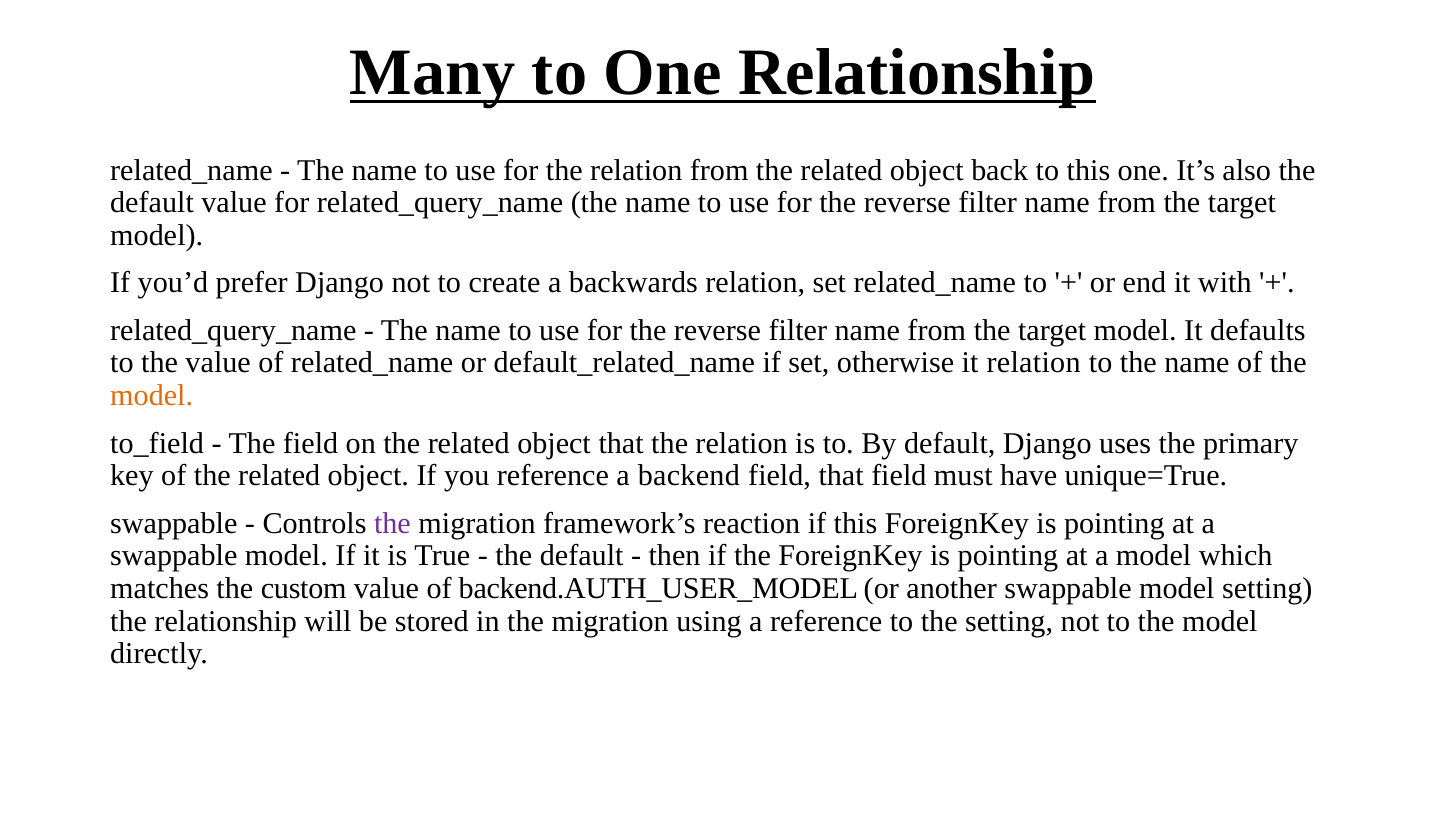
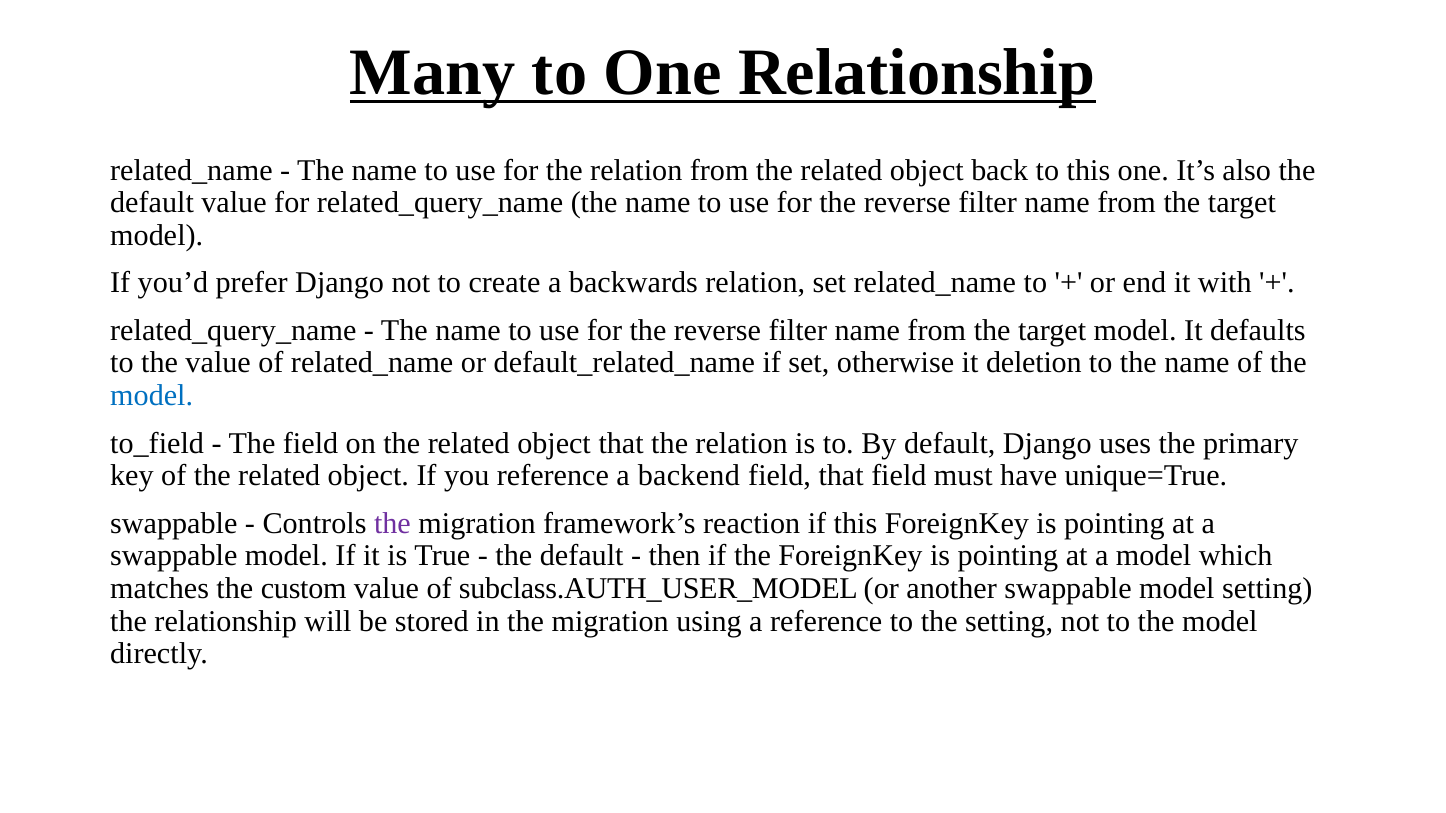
it relation: relation -> deletion (1034, 363)
model colour: orange -> blue (152, 396)
backend.AUTH_USER_MODEL: backend.AUTH_USER_MODEL -> subclass.AUTH_USER_MODEL (658, 589)
